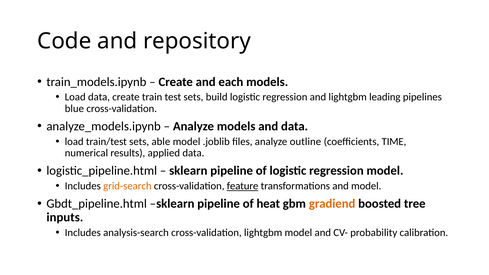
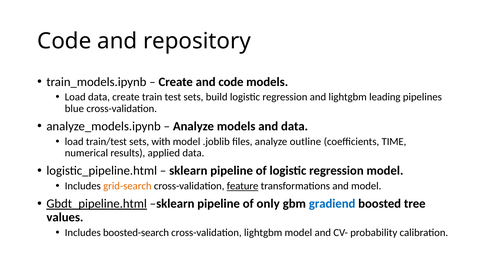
and each: each -> code (231, 82)
able: able -> with (161, 142)
Gbdt_pipeline.html underline: none -> present (97, 204)
heat: heat -> only (268, 204)
gradiend colour: orange -> blue (332, 204)
inputs: inputs -> values (65, 218)
analysis-search: analysis-search -> boosted-search (136, 233)
